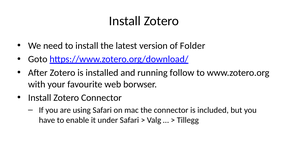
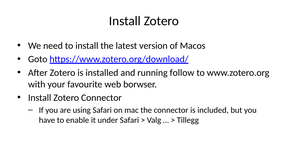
Folder: Folder -> Macos (193, 46)
